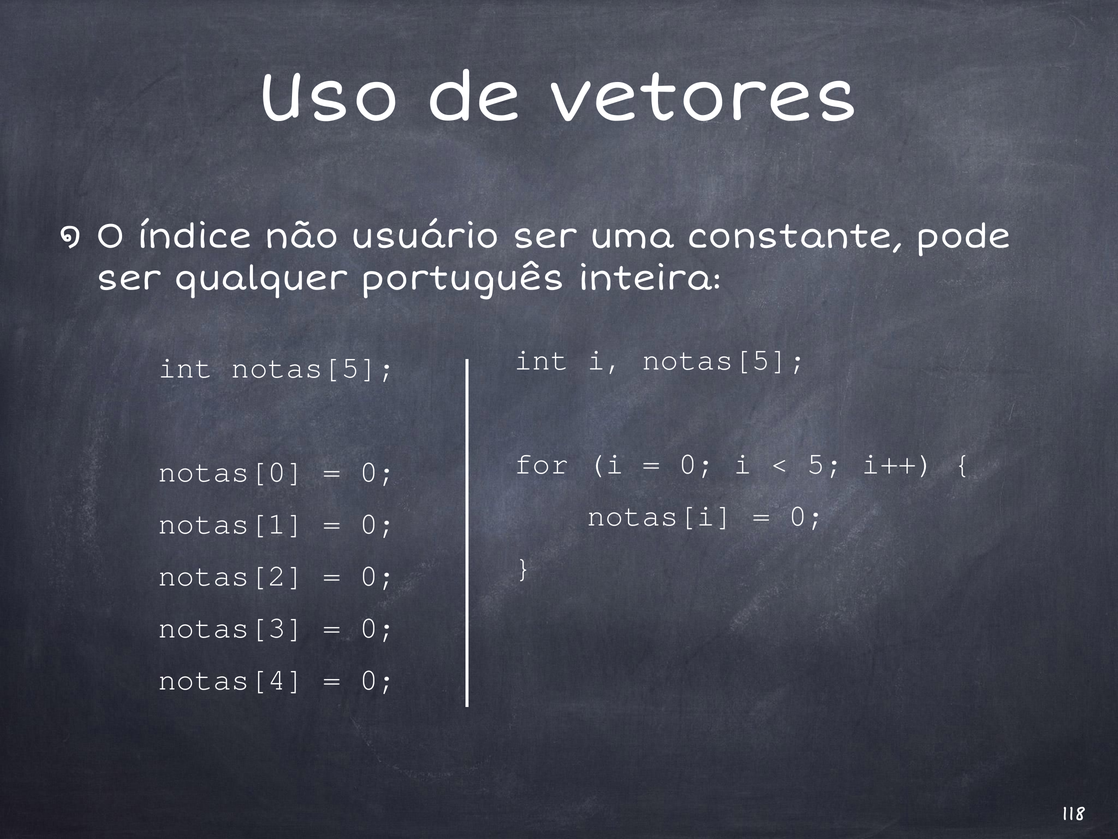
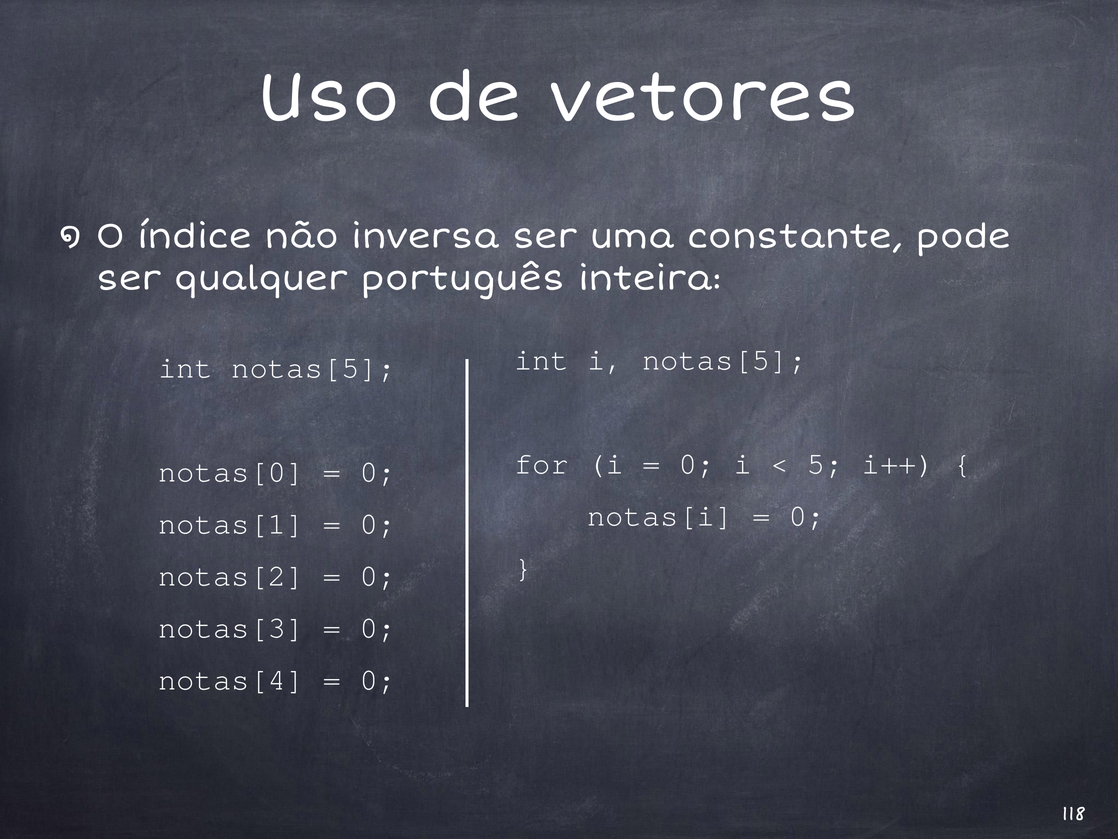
usuário: usuário -> inversa (425, 236)
